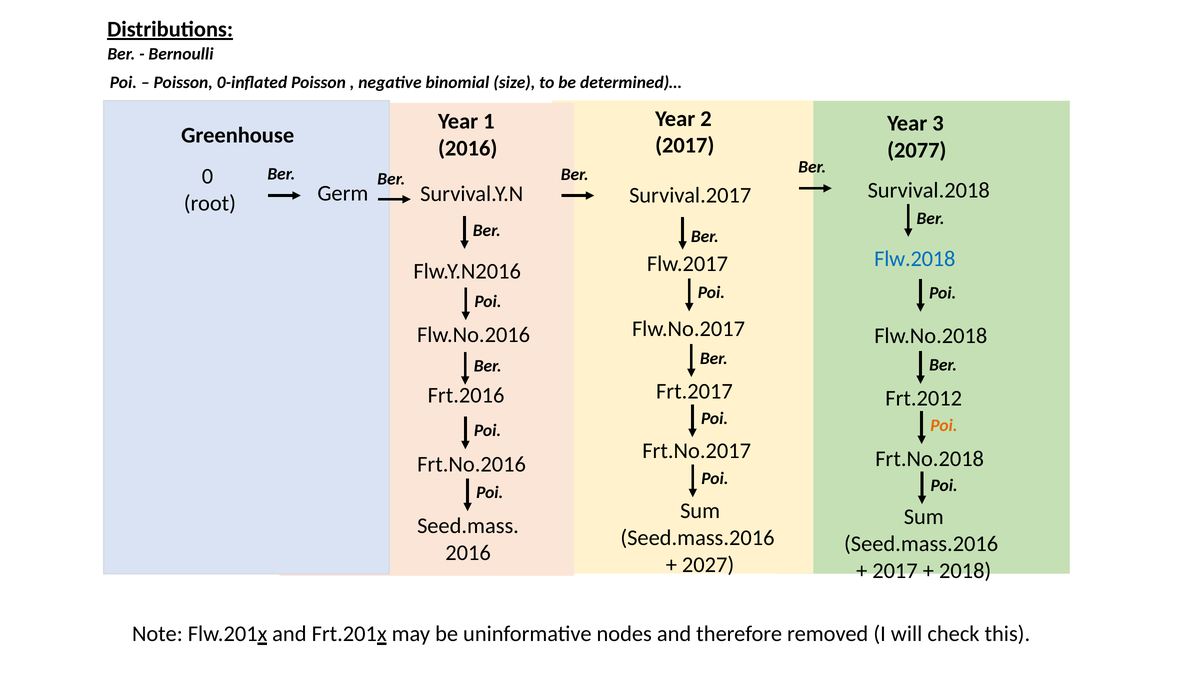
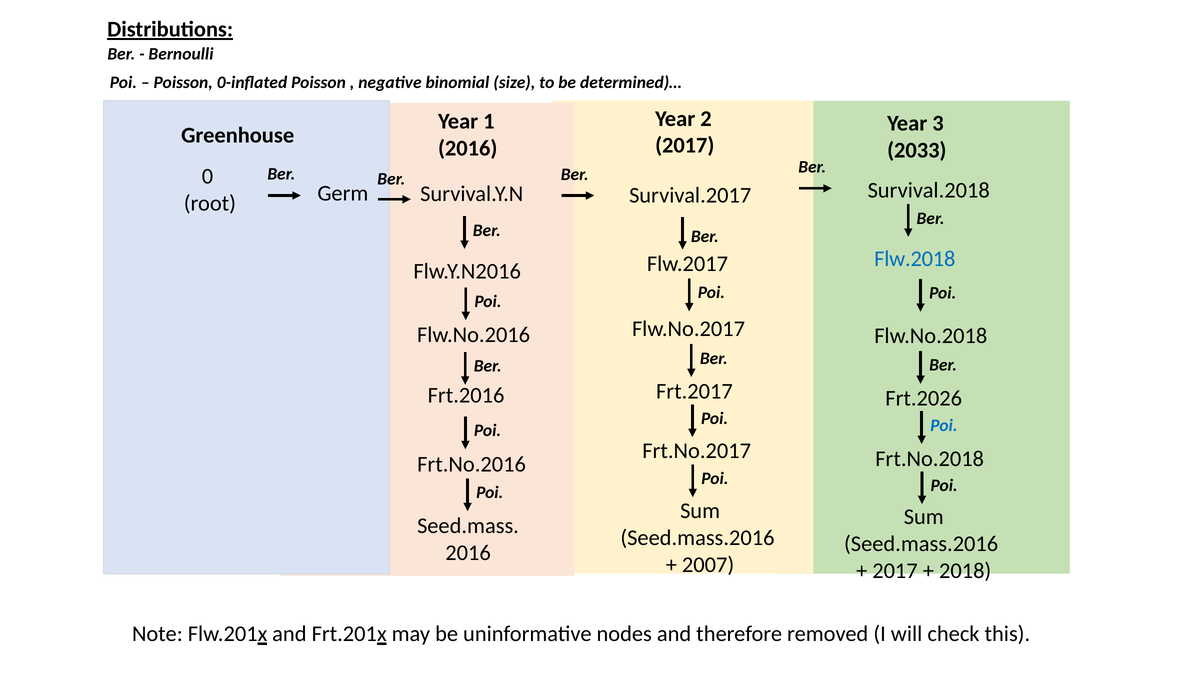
2077: 2077 -> 2033 (917, 150)
Frt.2012: Frt.2012 -> Frt.2026 (924, 398)
Poi colour: orange -> blue (944, 425)
2027: 2027 -> 2007 (708, 565)
